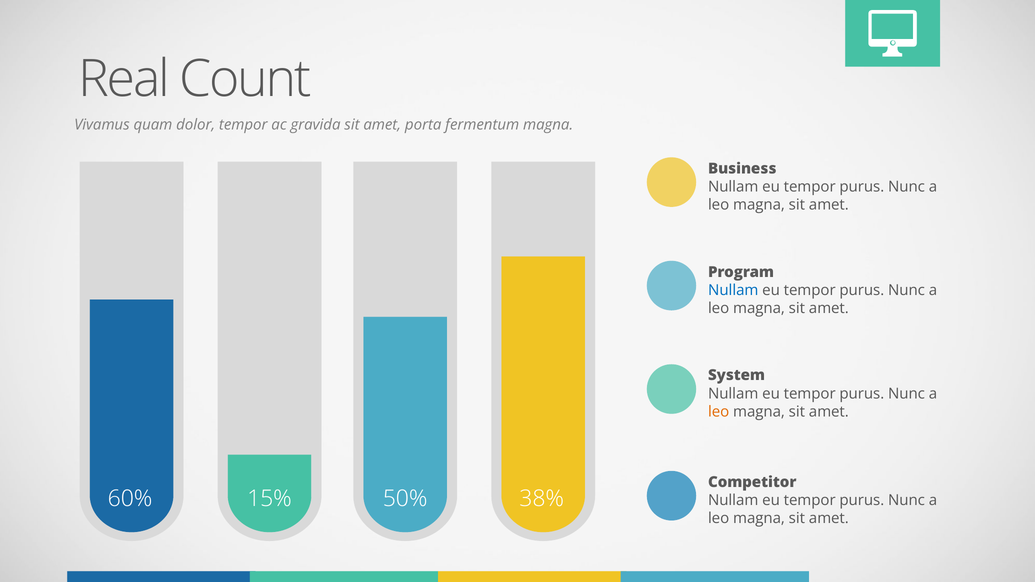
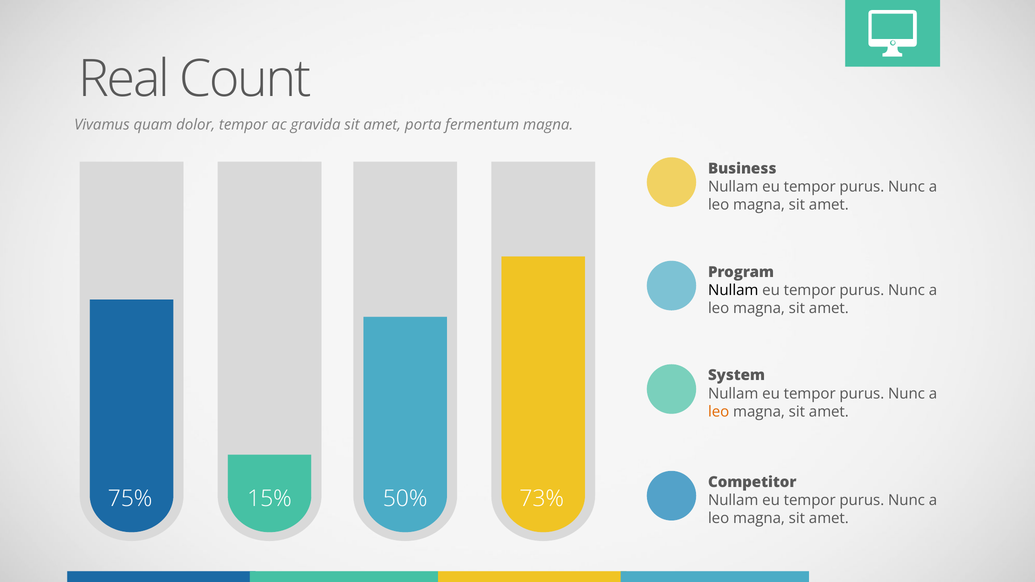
Nullam colour: blue -> black (733, 290)
60%: 60% -> 75% (130, 499)
38%: 38% -> 73% (542, 499)
